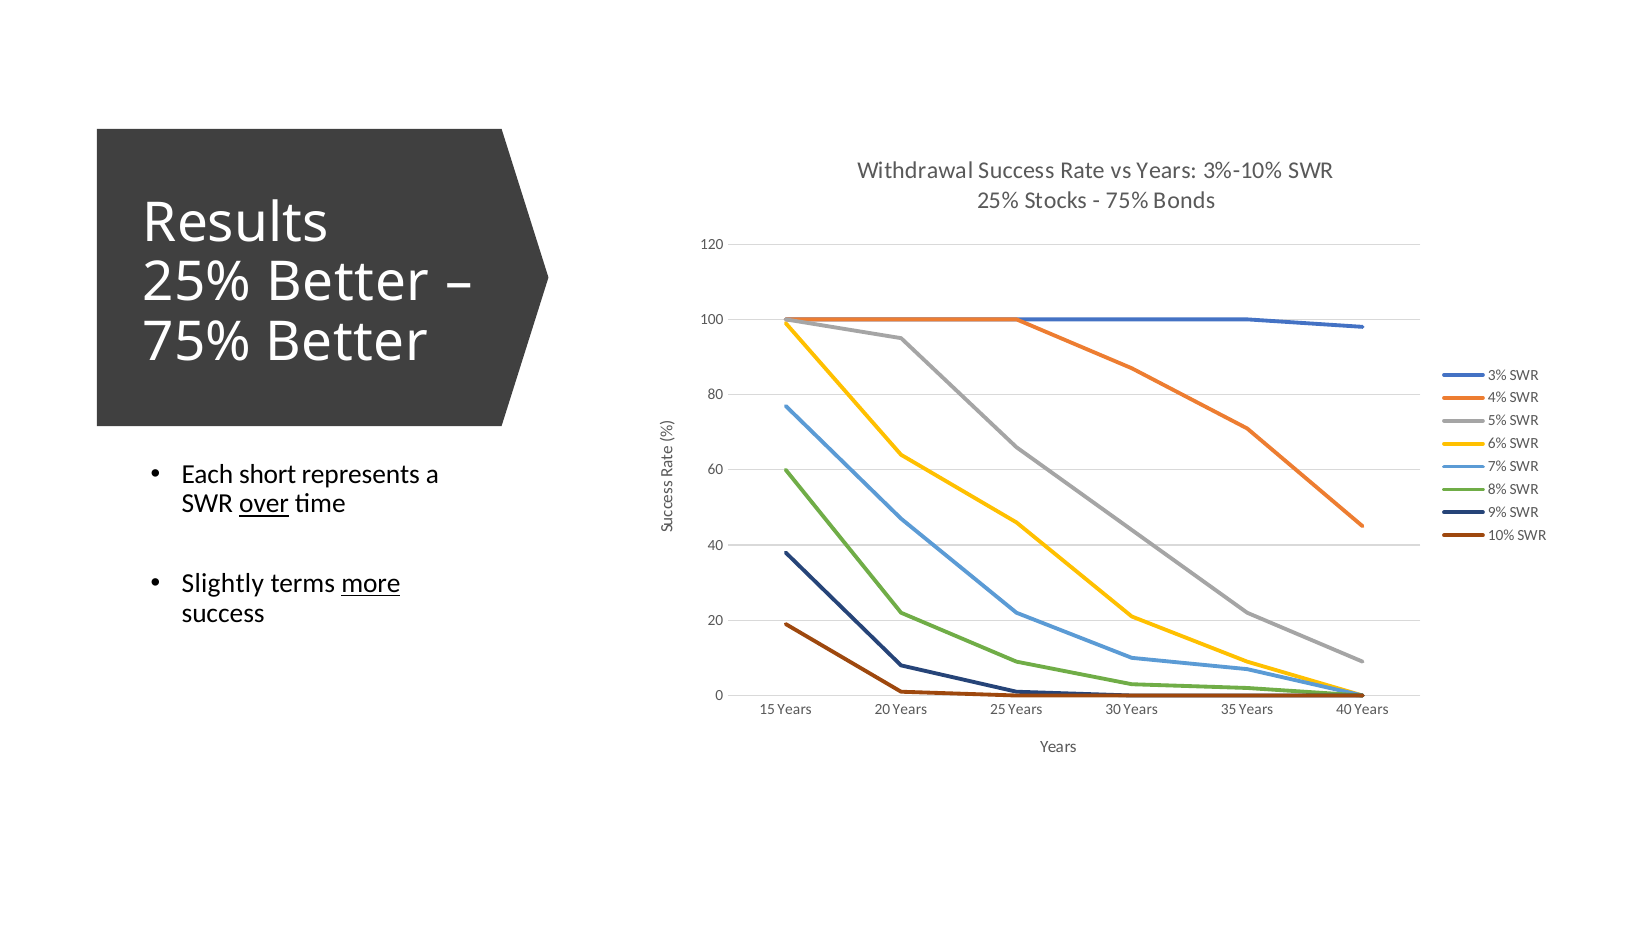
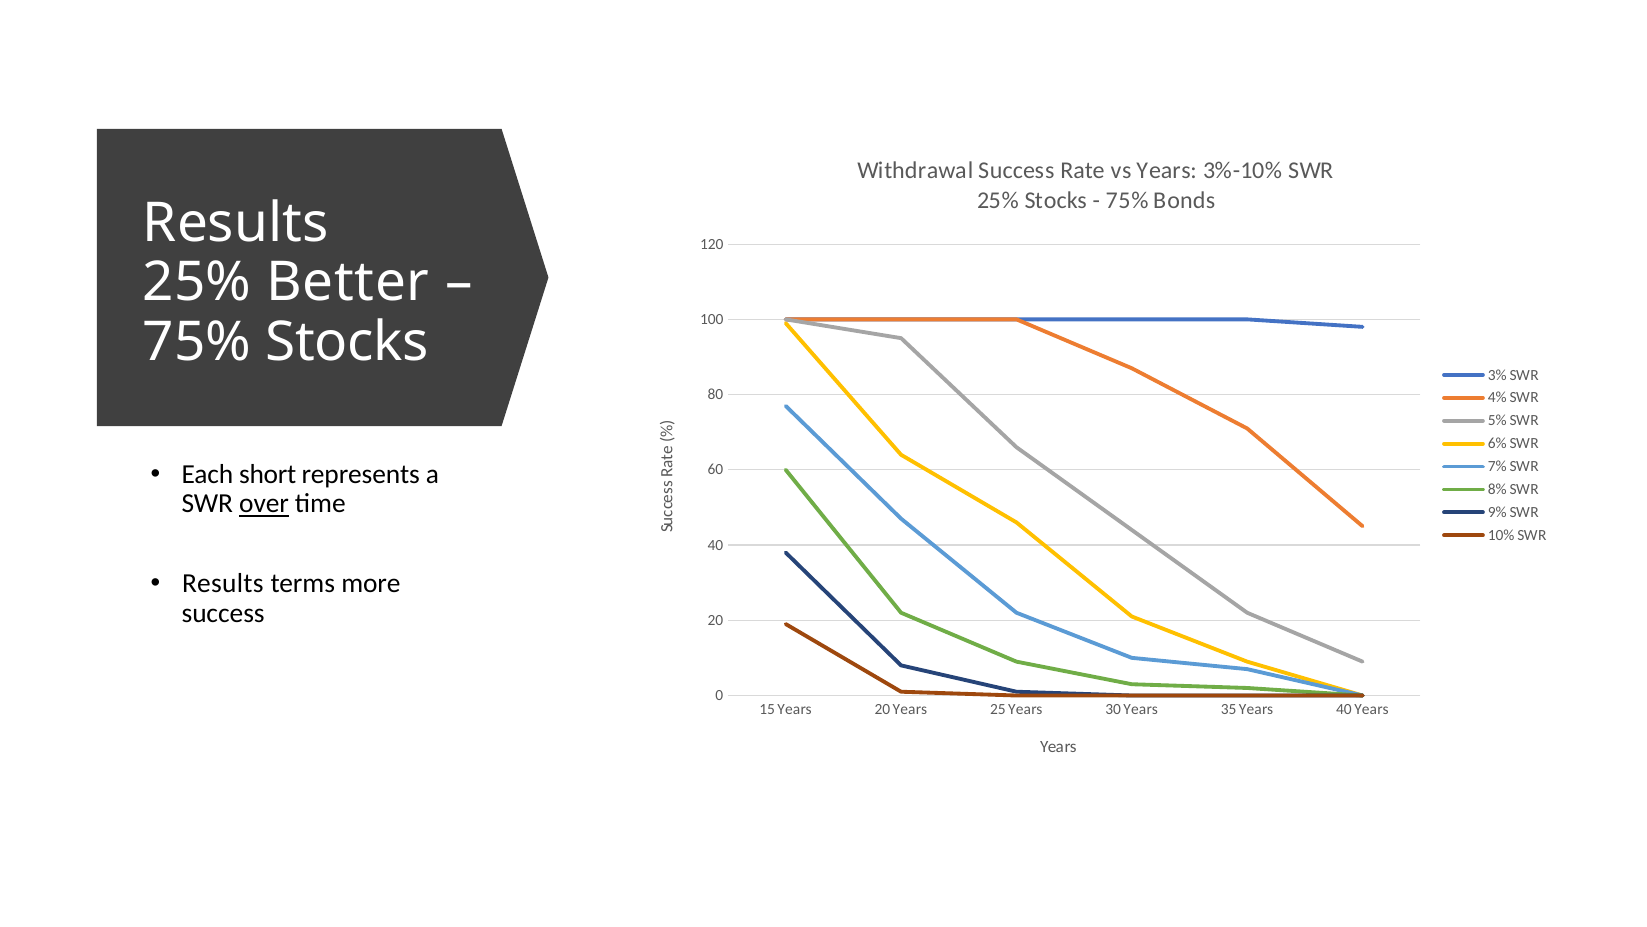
75% Better: Better -> Stocks (347, 342)
Slightly: Slightly -> Results (223, 583)
more underline: present -> none (371, 583)
